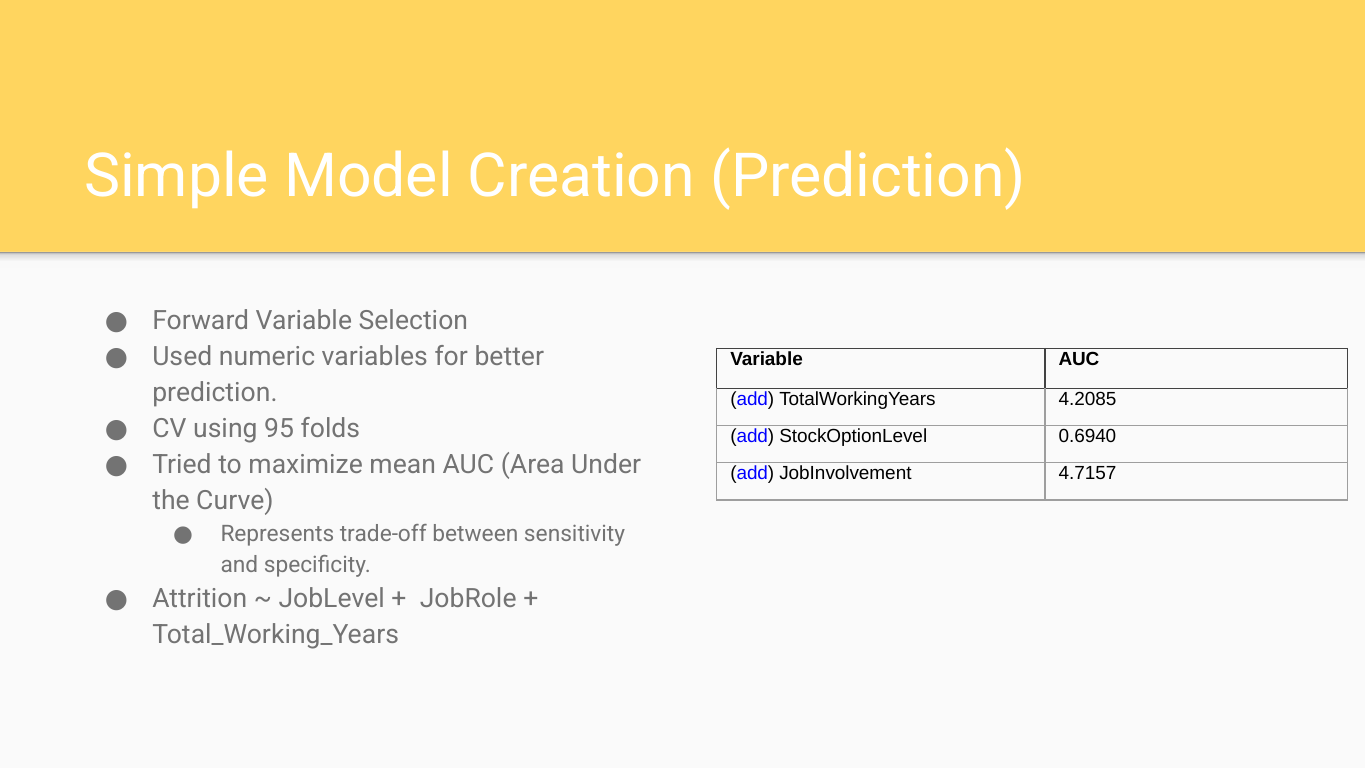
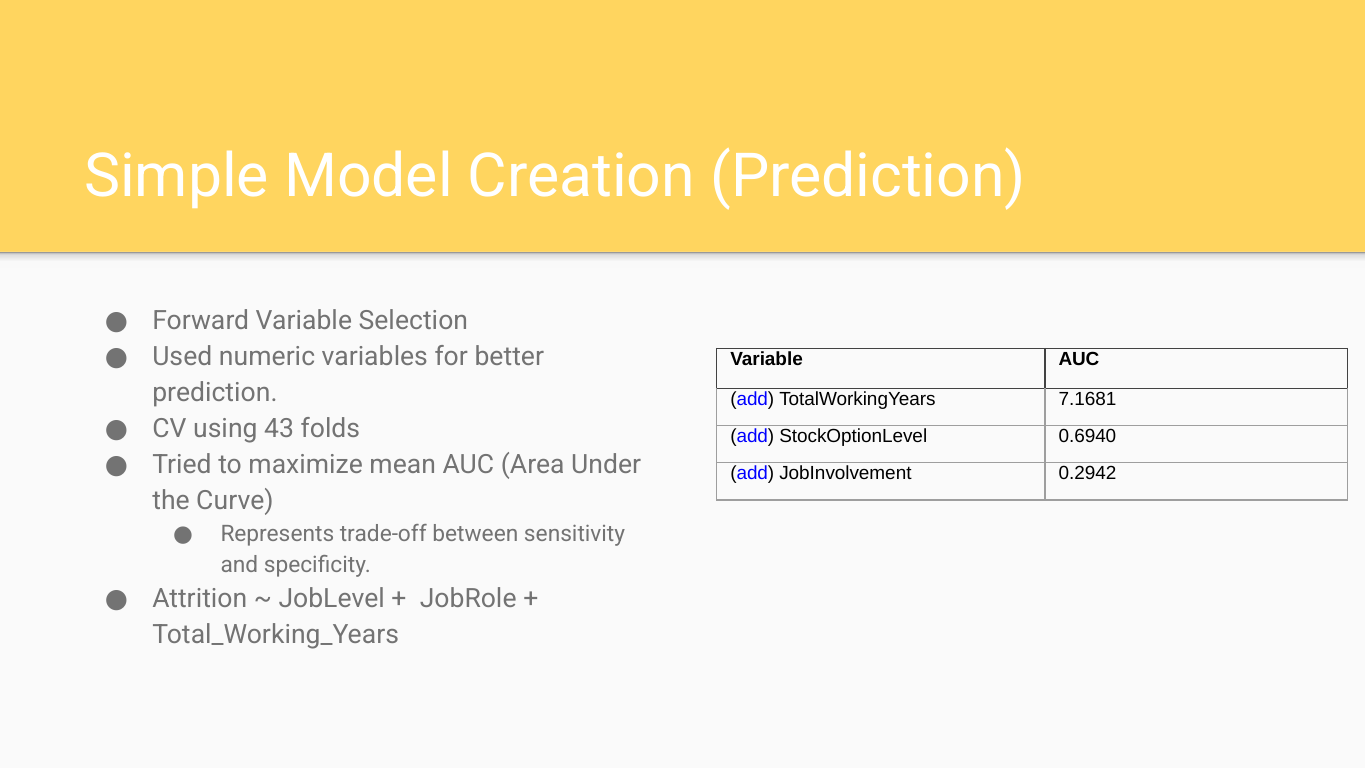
4.2085: 4.2085 -> 7.1681 (1087, 399)
95: 95 -> 43 (279, 429)
4.7157: 4.7157 -> 0.2942 (1087, 474)
